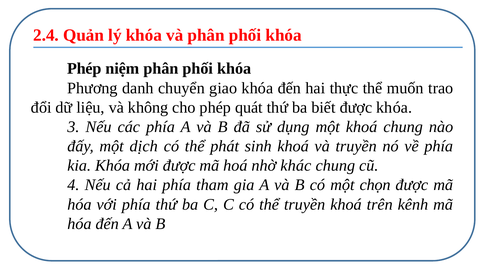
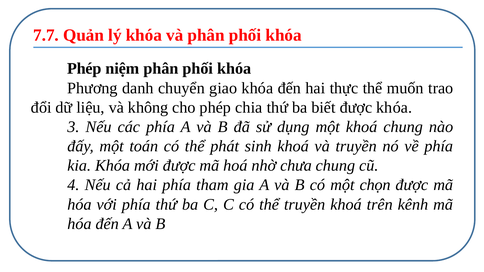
2.4: 2.4 -> 7.7 (46, 35)
quát: quát -> chia (249, 108)
dịch: dịch -> toán (144, 146)
khác: khác -> chưa (296, 166)
